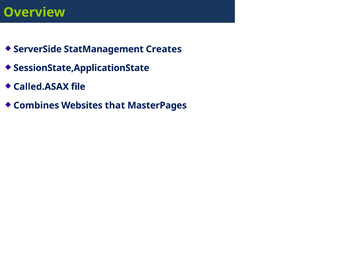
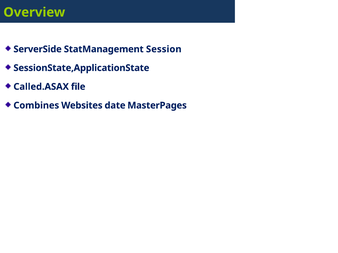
Creates: Creates -> Session (164, 49)
that: that -> date (115, 106)
